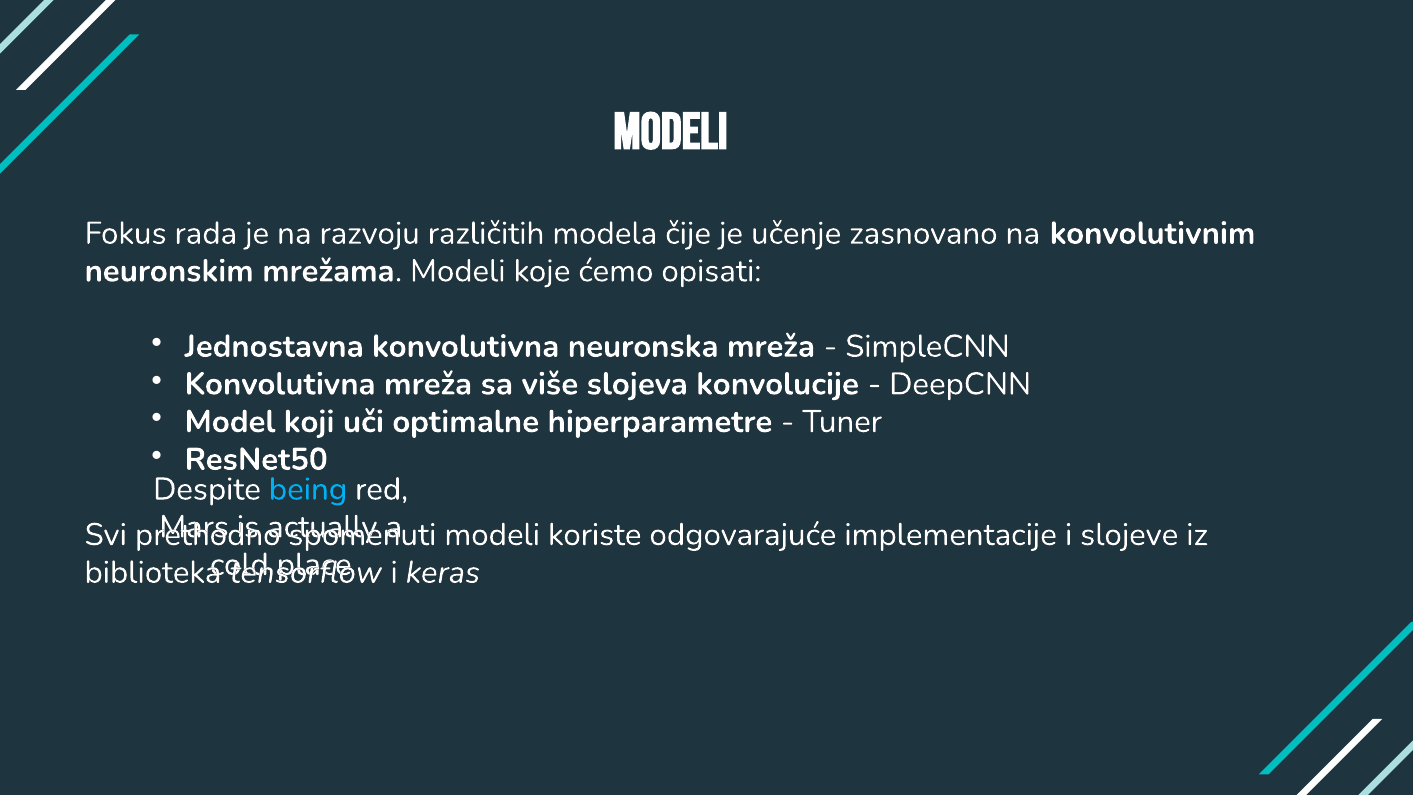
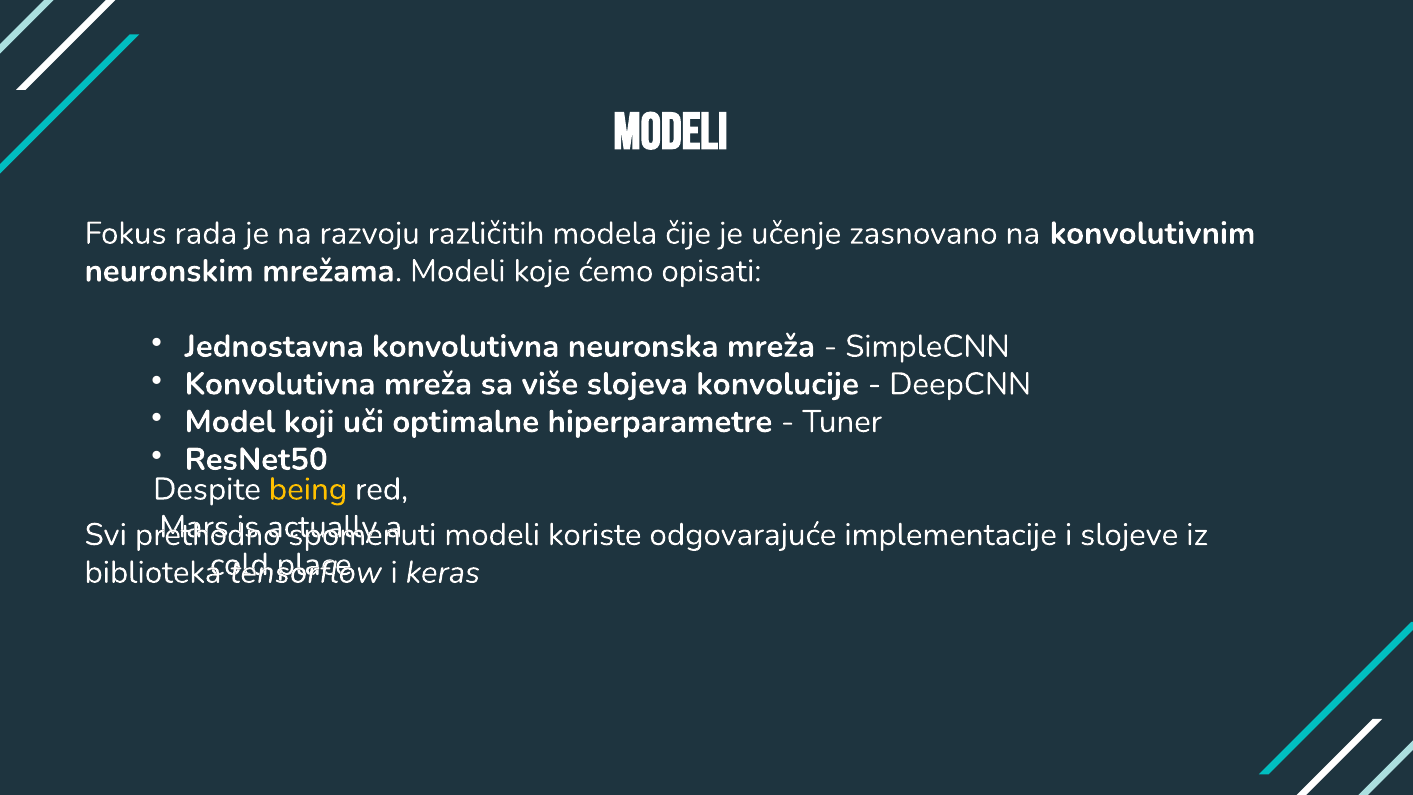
being colour: light blue -> yellow (308, 489)
